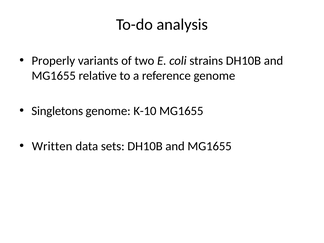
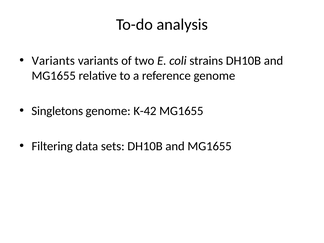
Properly: Properly -> Variants (53, 61)
K-10: K-10 -> K-42 (145, 111)
Written: Written -> Filtering (52, 146)
